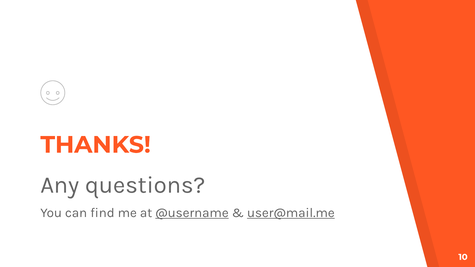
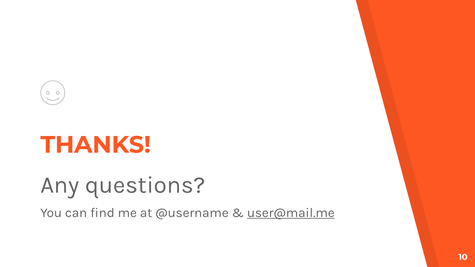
@username underline: present -> none (192, 213)
